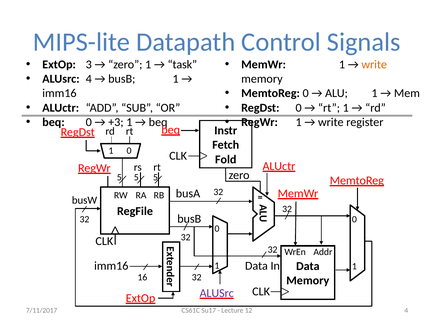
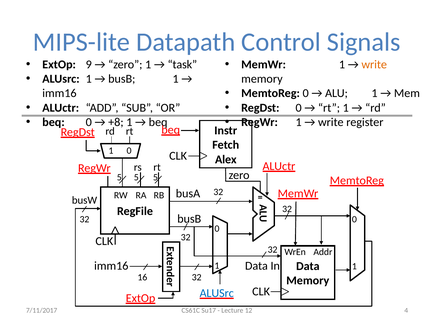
3: 3 -> 9 (89, 65)
ALUsrc 4: 4 -> 1 (89, 79)
+3: +3 -> +8 (116, 122)
Fold: Fold -> Alex (226, 160)
ALUSrc colour: purple -> blue (217, 294)
